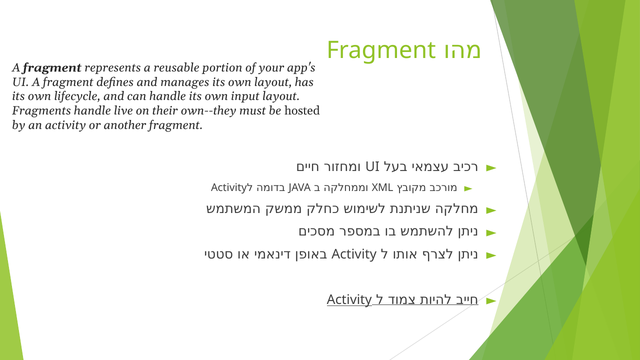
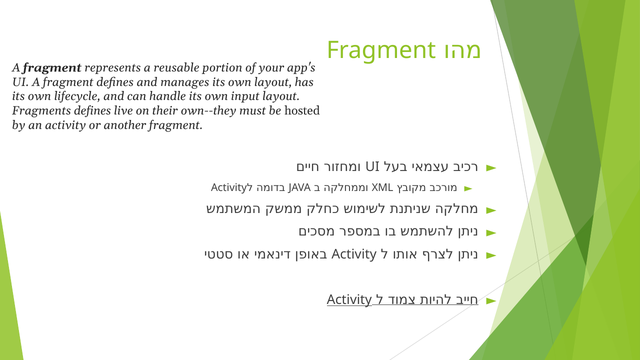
Fragments handle: handle -> defines (93, 111)
